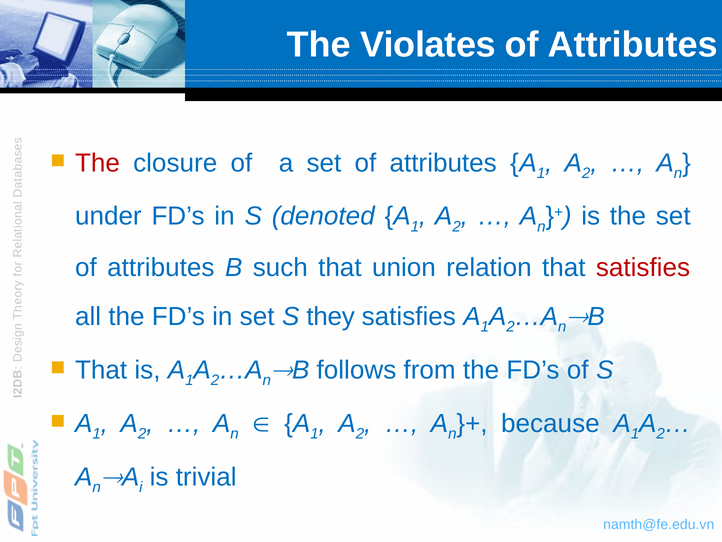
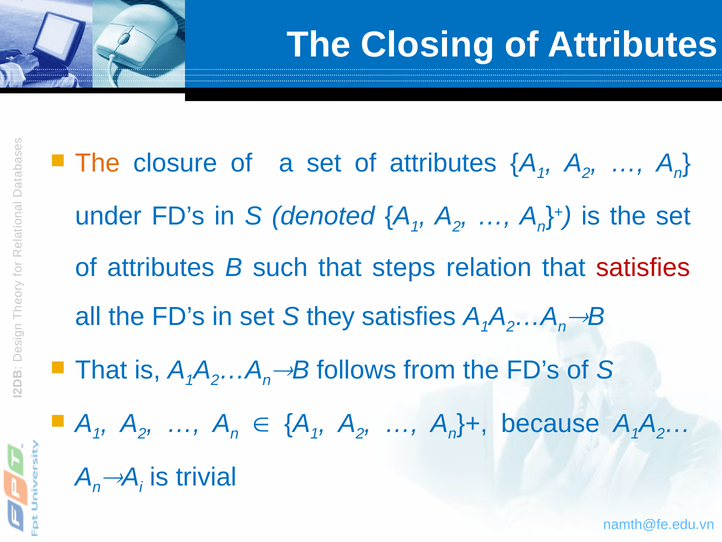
Violates: Violates -> Closing (428, 45)
The colour: red -> orange (98, 163)
union: union -> steps (404, 267)
